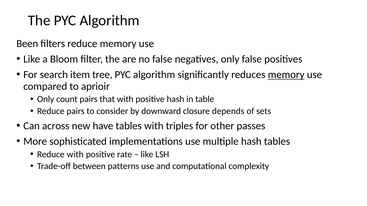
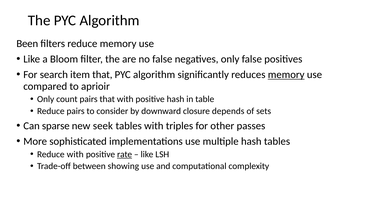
item tree: tree -> that (102, 75)
across: across -> sparse (56, 126)
have: have -> seek (103, 126)
rate underline: none -> present (125, 155)
patterns: patterns -> showing (123, 167)
